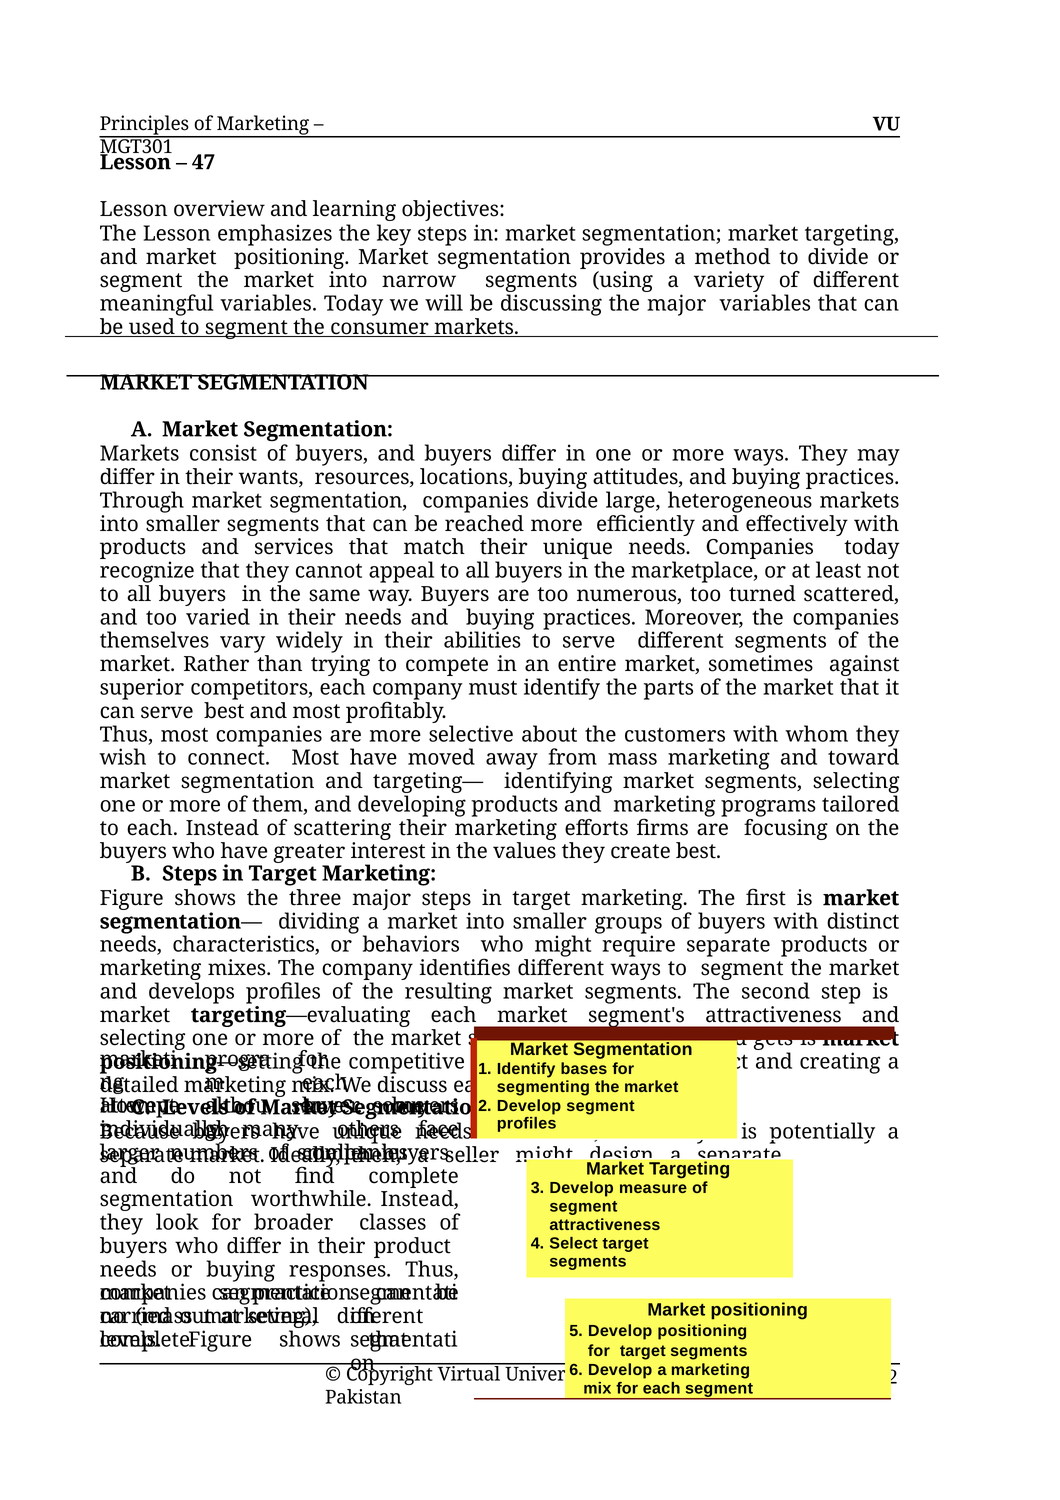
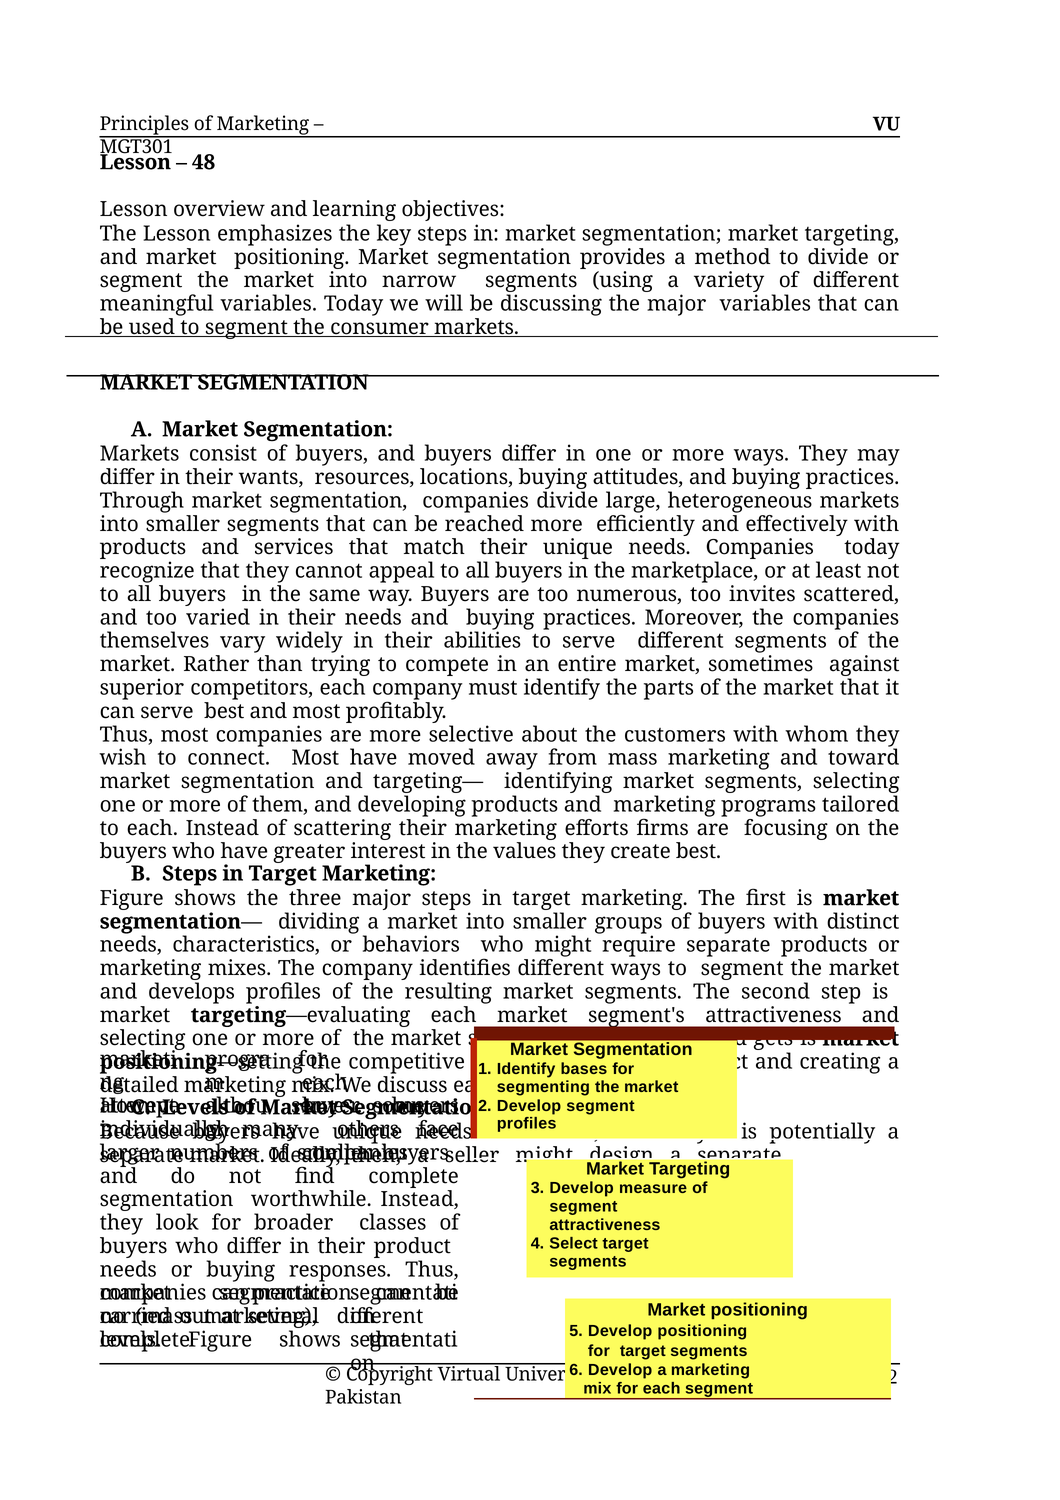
47: 47 -> 48 (204, 162)
turned: turned -> invites (762, 594)
